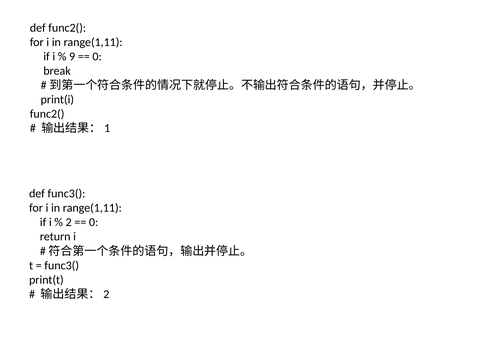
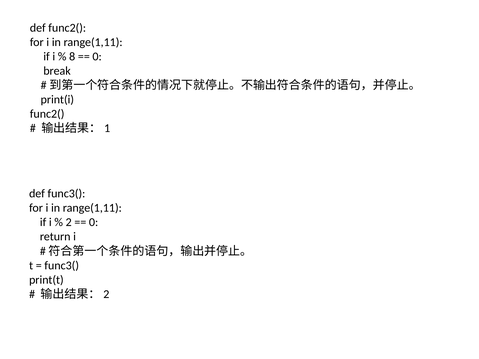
9: 9 -> 8 (72, 57)
